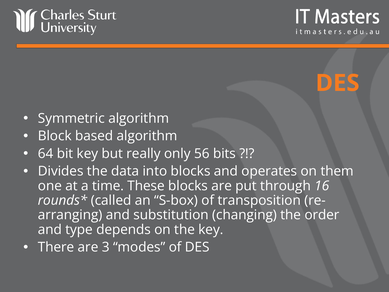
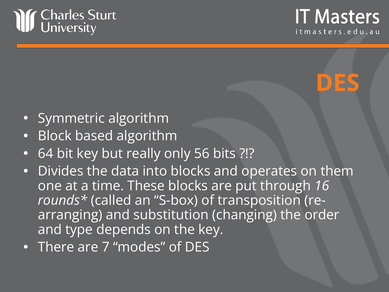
3: 3 -> 7 (106, 247)
